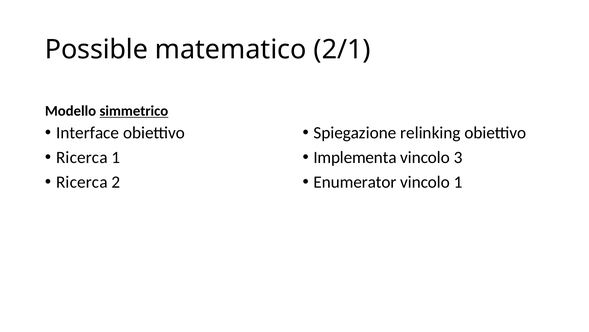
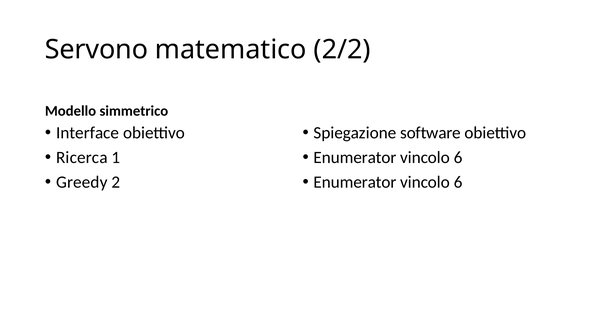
Possible: Possible -> Servono (97, 49)
2/1: 2/1 -> 2/2 (342, 49)
simmetrico underline: present -> none (134, 111)
relinking: relinking -> software (430, 132)
Implementa: Implementa -> Enumerator (355, 157)
3: 3 -> 6 (458, 157)
Ricerca: Ricerca -> Greedy (82, 182)
1: 1 -> 6 (458, 182)
